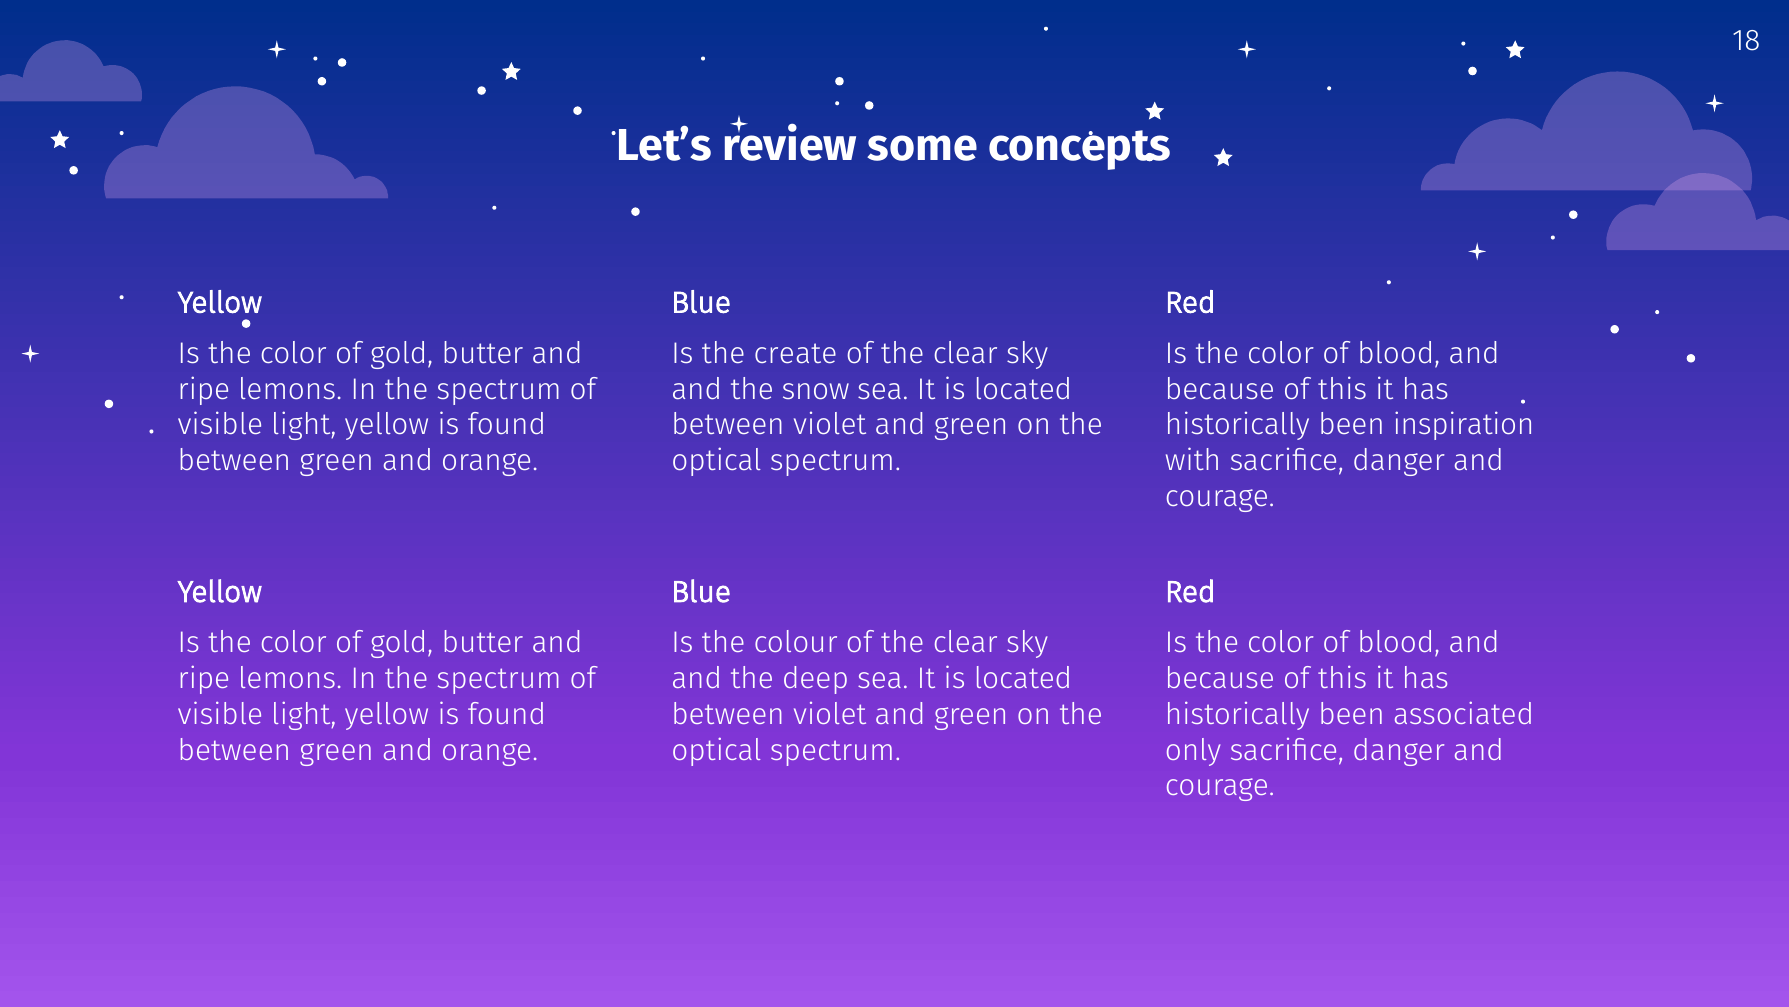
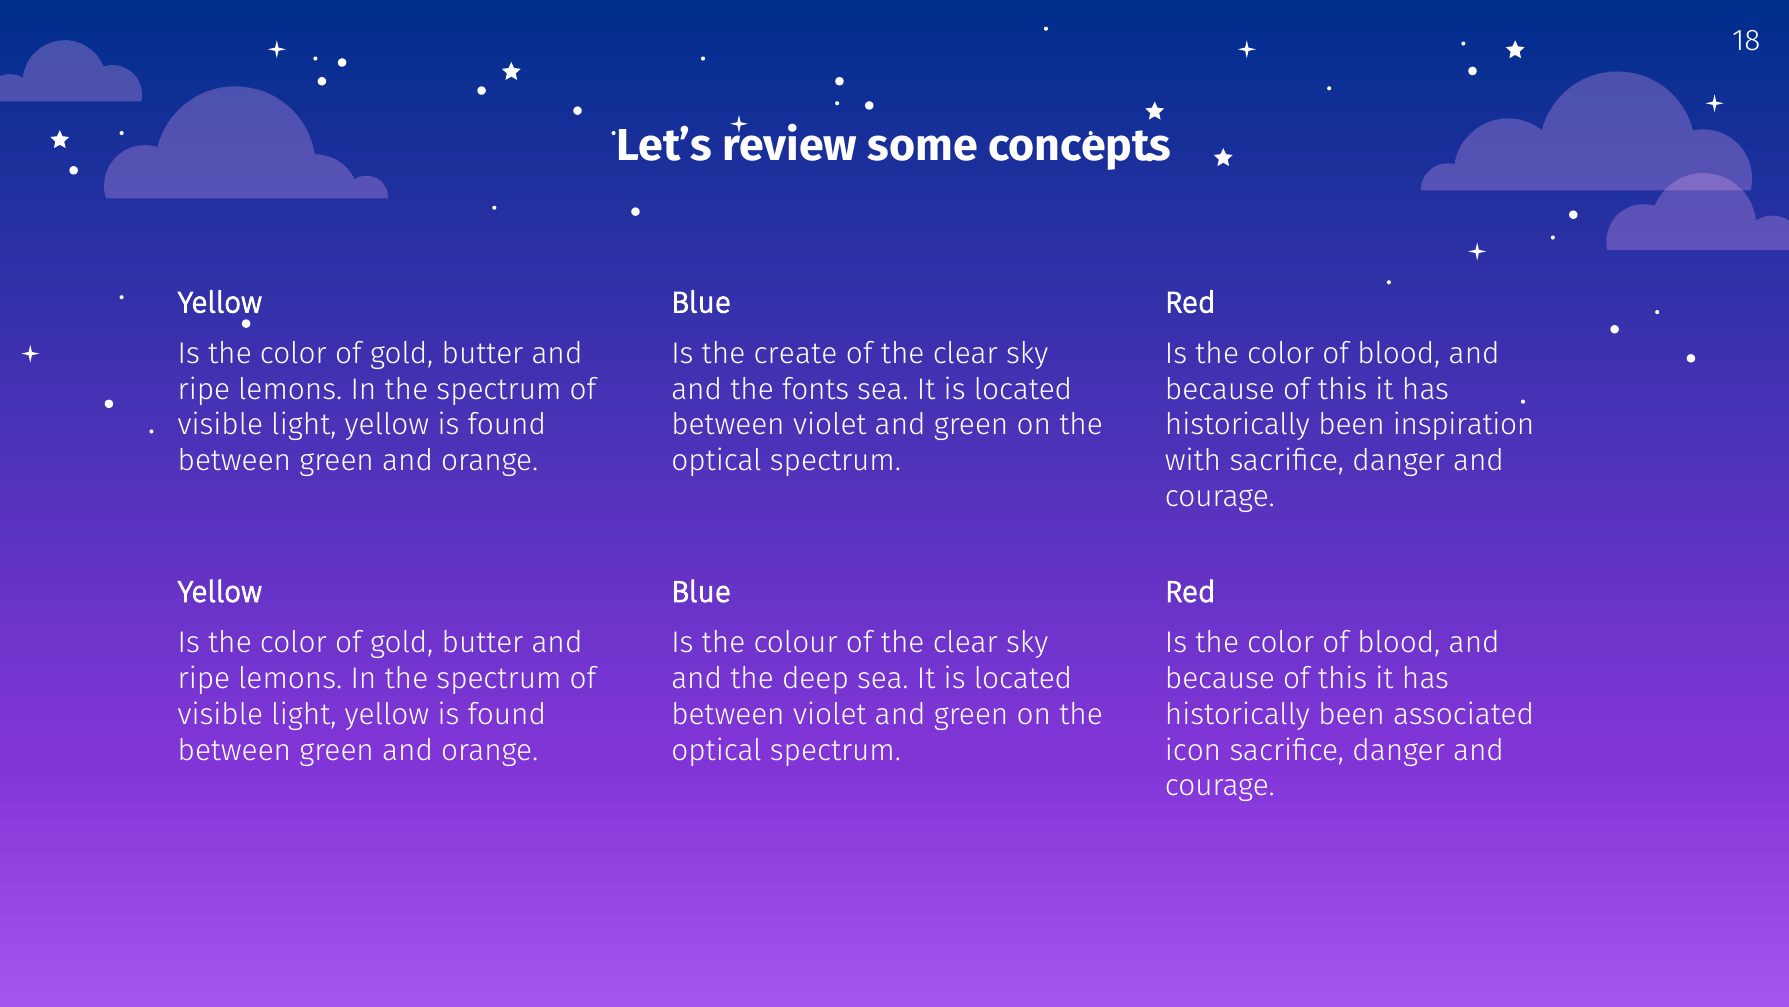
snow: snow -> fonts (816, 389)
only: only -> icon (1193, 750)
